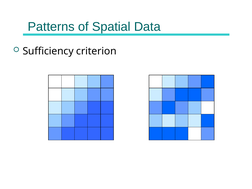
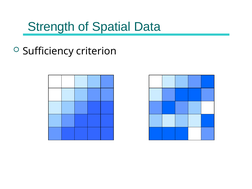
Patterns: Patterns -> Strength (51, 27)
